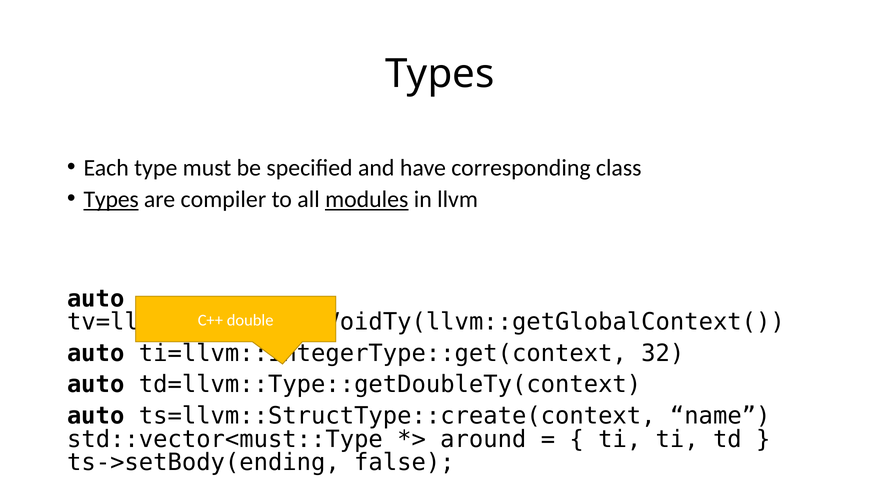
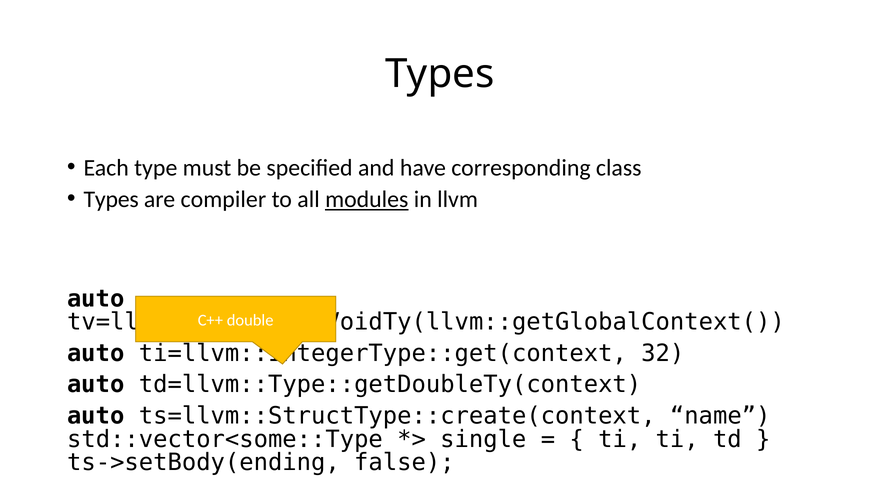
Types underline: present -> none (111, 199)
std::vector<must::Type: std::vector<must::Type -> std::vector<some::Type (225, 439)
around: around -> single (483, 439)
